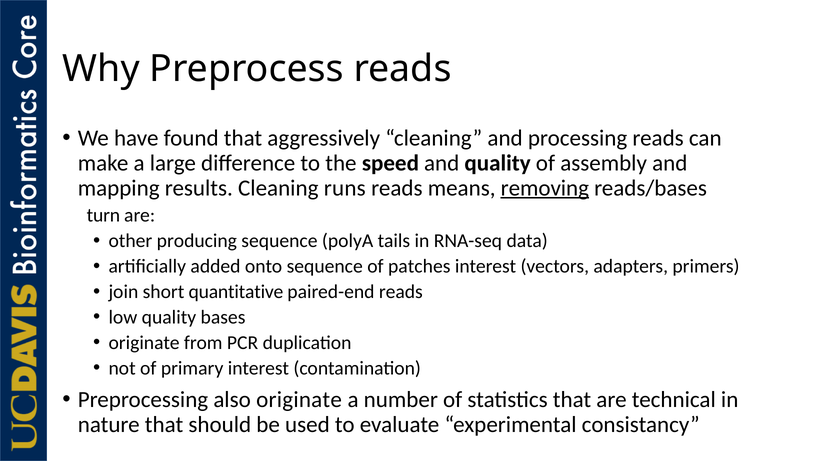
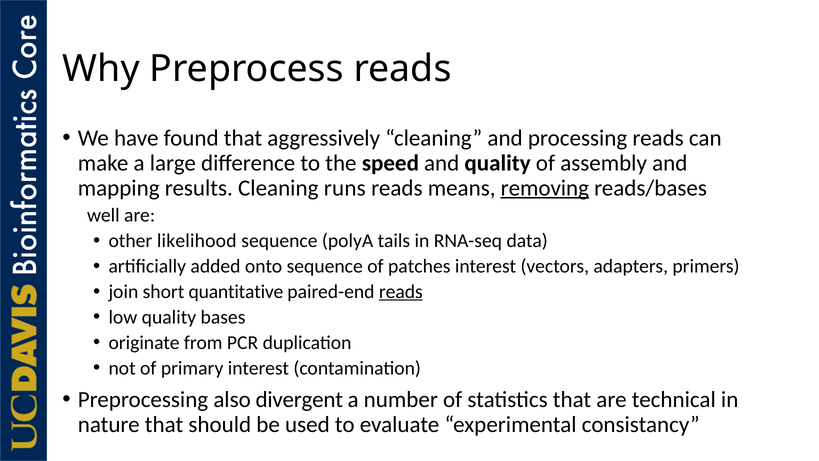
turn: turn -> well (103, 215)
producing: producing -> likelihood (197, 241)
reads underline: none -> present (401, 291)
also originate: originate -> divergent (299, 399)
